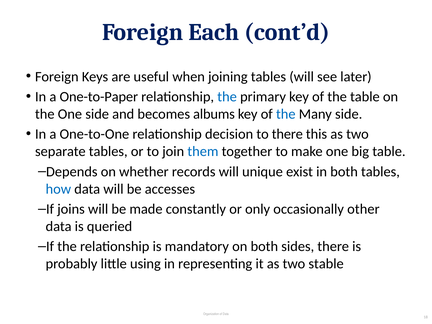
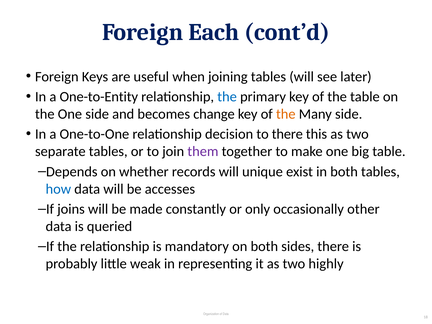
One-to-Paper: One-to-Paper -> One-to-Entity (99, 97)
albums: albums -> change (214, 114)
the colour: blue -> orange (286, 114)
them colour: blue -> purple (203, 151)
using: using -> weak (145, 264)
stable: stable -> highly (326, 264)
